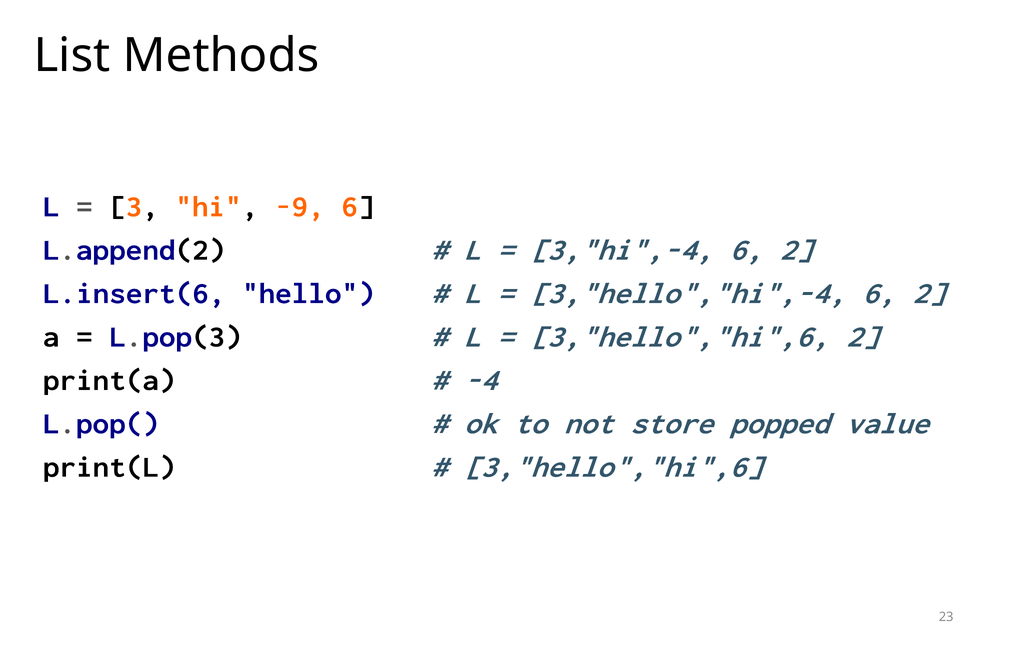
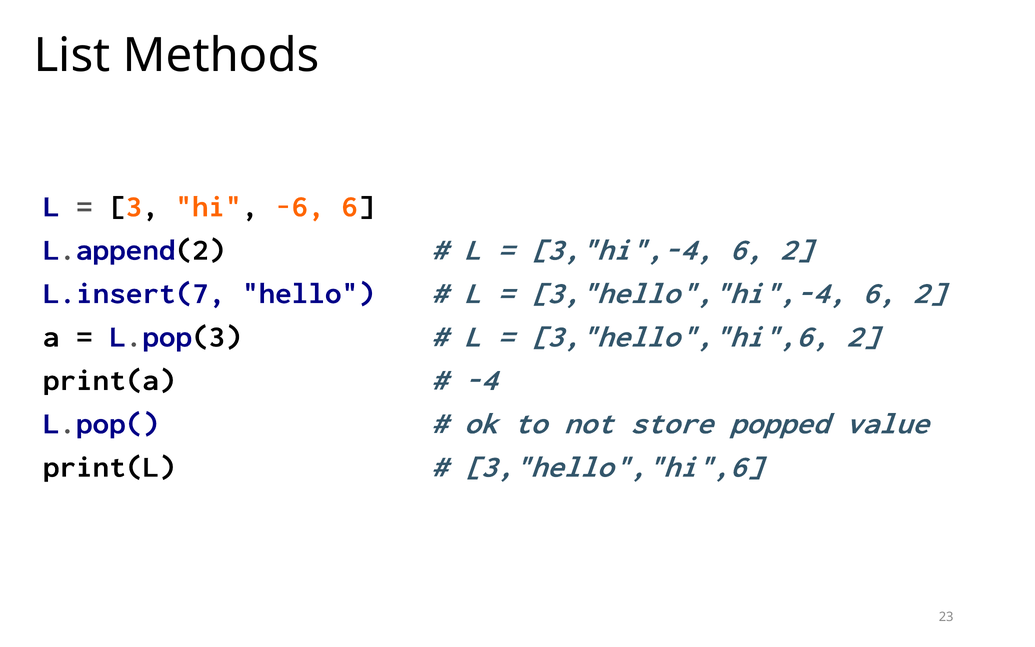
-9: -9 -> -6 (300, 206)
L.insert(6: L.insert(6 -> L.insert(7 (134, 293)
